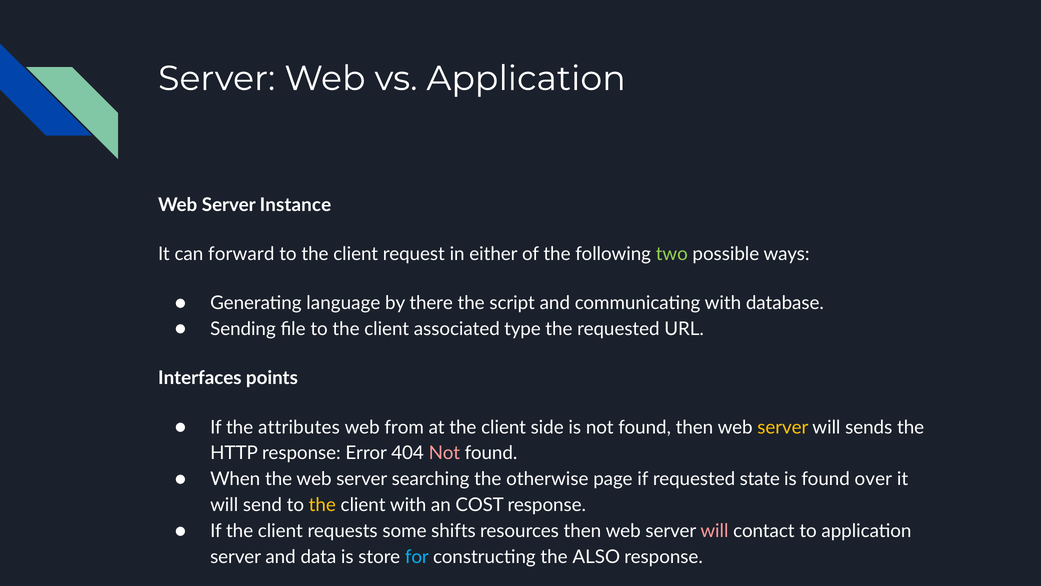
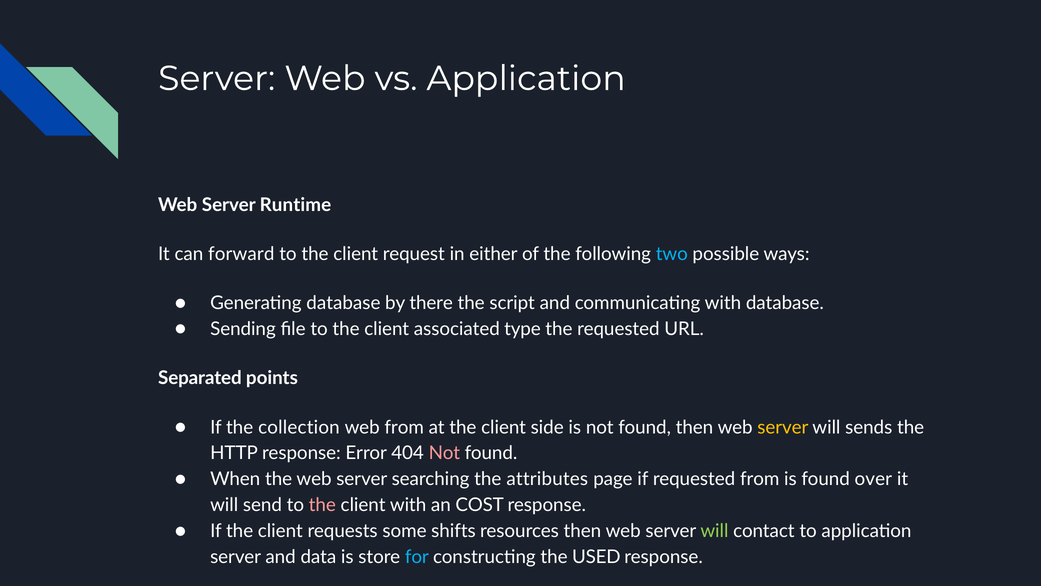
Instance: Instance -> Runtime (295, 205)
two colour: light green -> light blue (672, 254)
Generating language: language -> database (343, 303)
Interfaces: Interfaces -> Separated (200, 378)
attributes: attributes -> collection (299, 427)
otherwise: otherwise -> attributes (547, 479)
requested state: state -> from (760, 479)
the colour: yellow -> pink (322, 505)
will colour: pink -> light green (714, 531)
ALSO: ALSO -> USED (596, 557)
